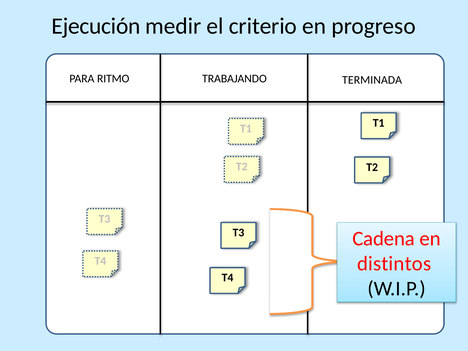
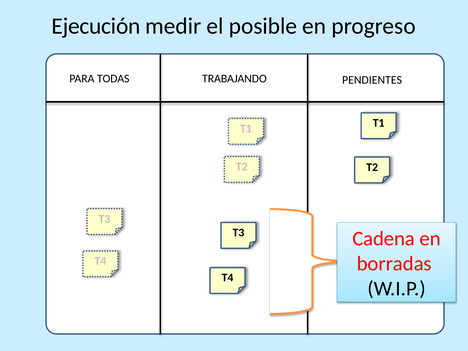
criterio: criterio -> posible (263, 26)
RITMO: RITMO -> TODAS (113, 79)
TERMINADA: TERMINADA -> PENDIENTES (372, 80)
distintos: distintos -> borradas (394, 264)
